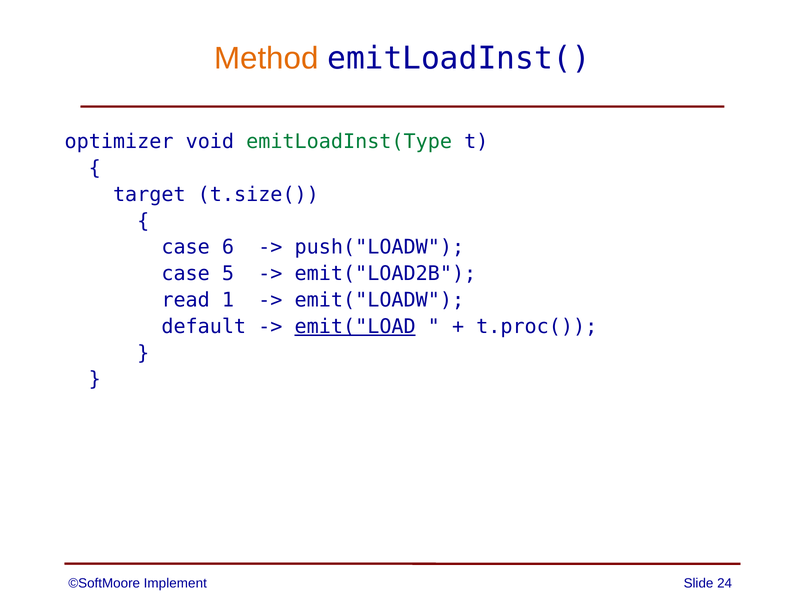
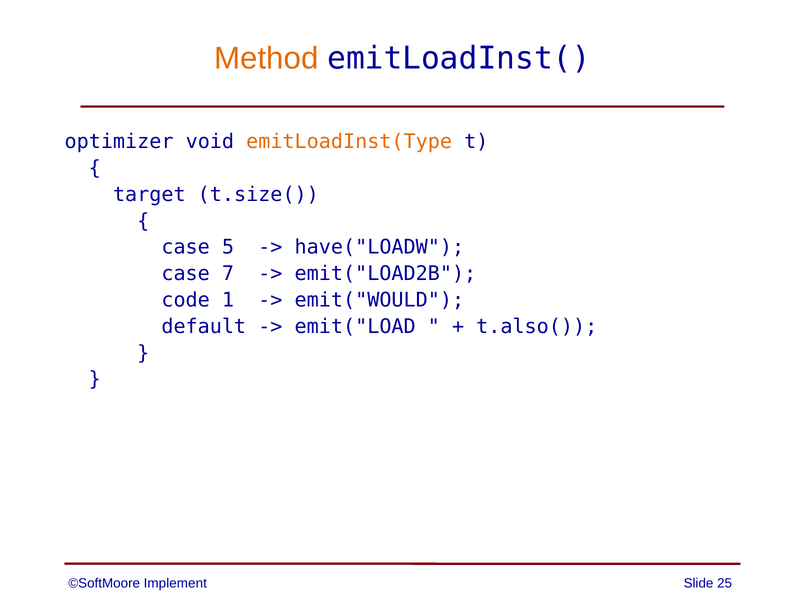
emitLoadInst(Type colour: green -> orange (349, 142)
6: 6 -> 5 (228, 247)
push("LOADW: push("LOADW -> have("LOADW (379, 247)
5: 5 -> 7 (228, 274)
read: read -> code (186, 300)
emit("LOADW: emit("LOADW -> emit("WOULD (379, 300)
emit("LOAD underline: present -> none (355, 326)
t.proc(: t.proc( -> t.also( (537, 326)
24: 24 -> 25 (725, 583)
